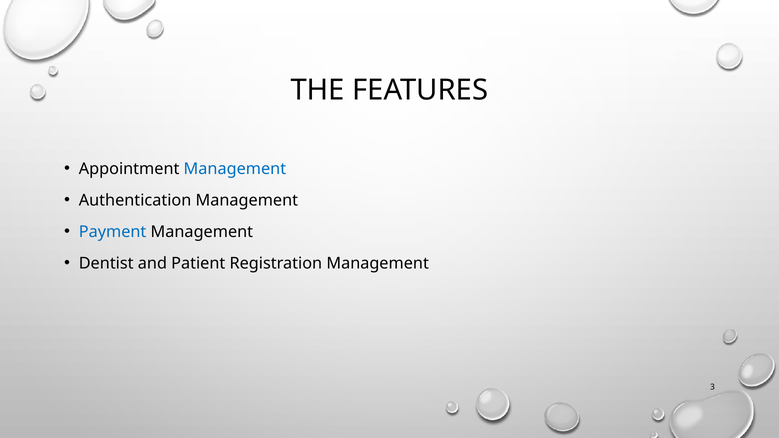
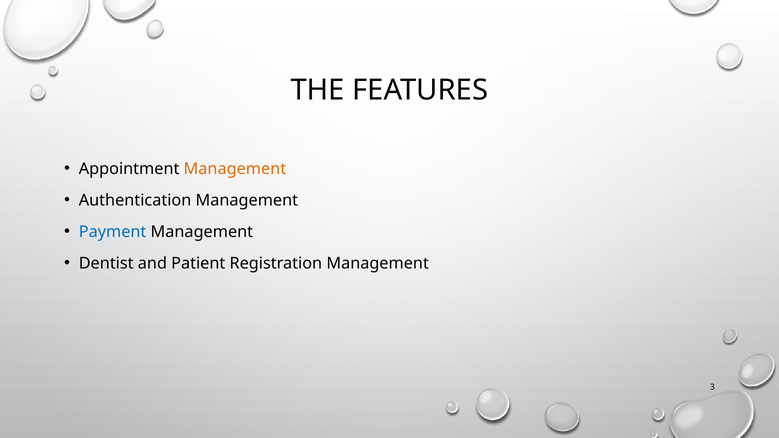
Management colour: blue -> orange (235, 169)
